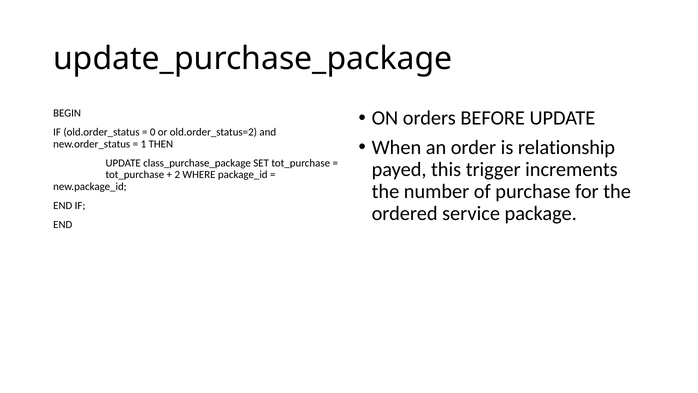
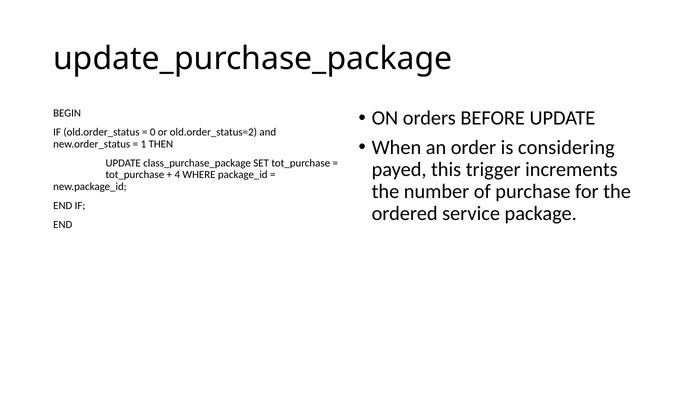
relationship: relationship -> considering (566, 147)
2: 2 -> 4 (177, 175)
